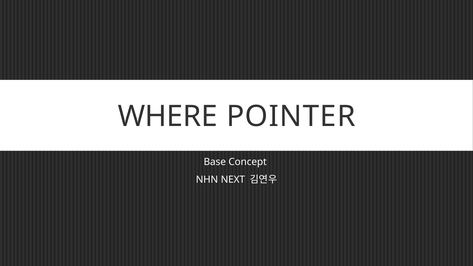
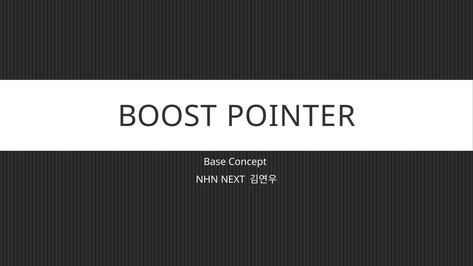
WHERE: WHERE -> BOOST (167, 117)
